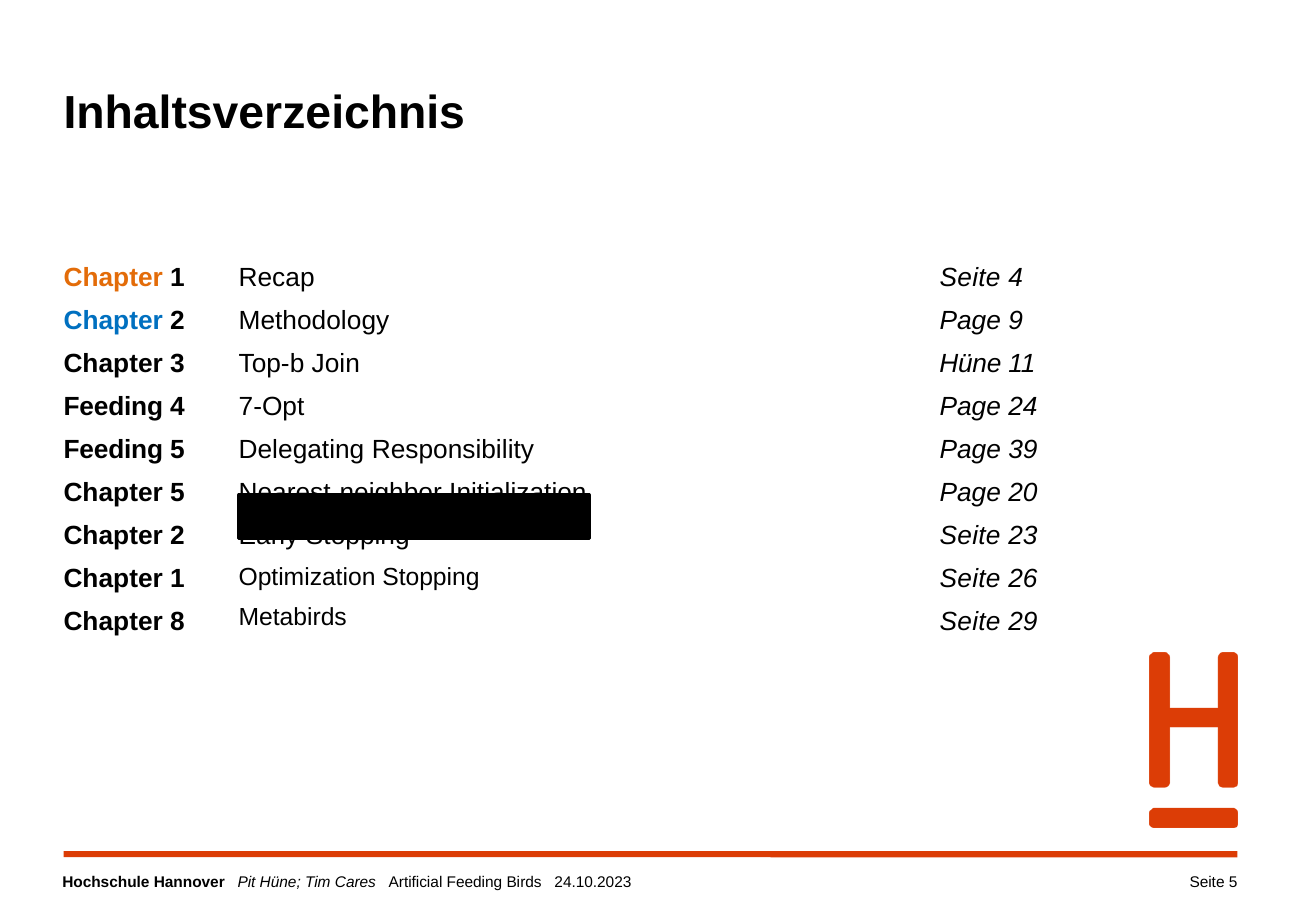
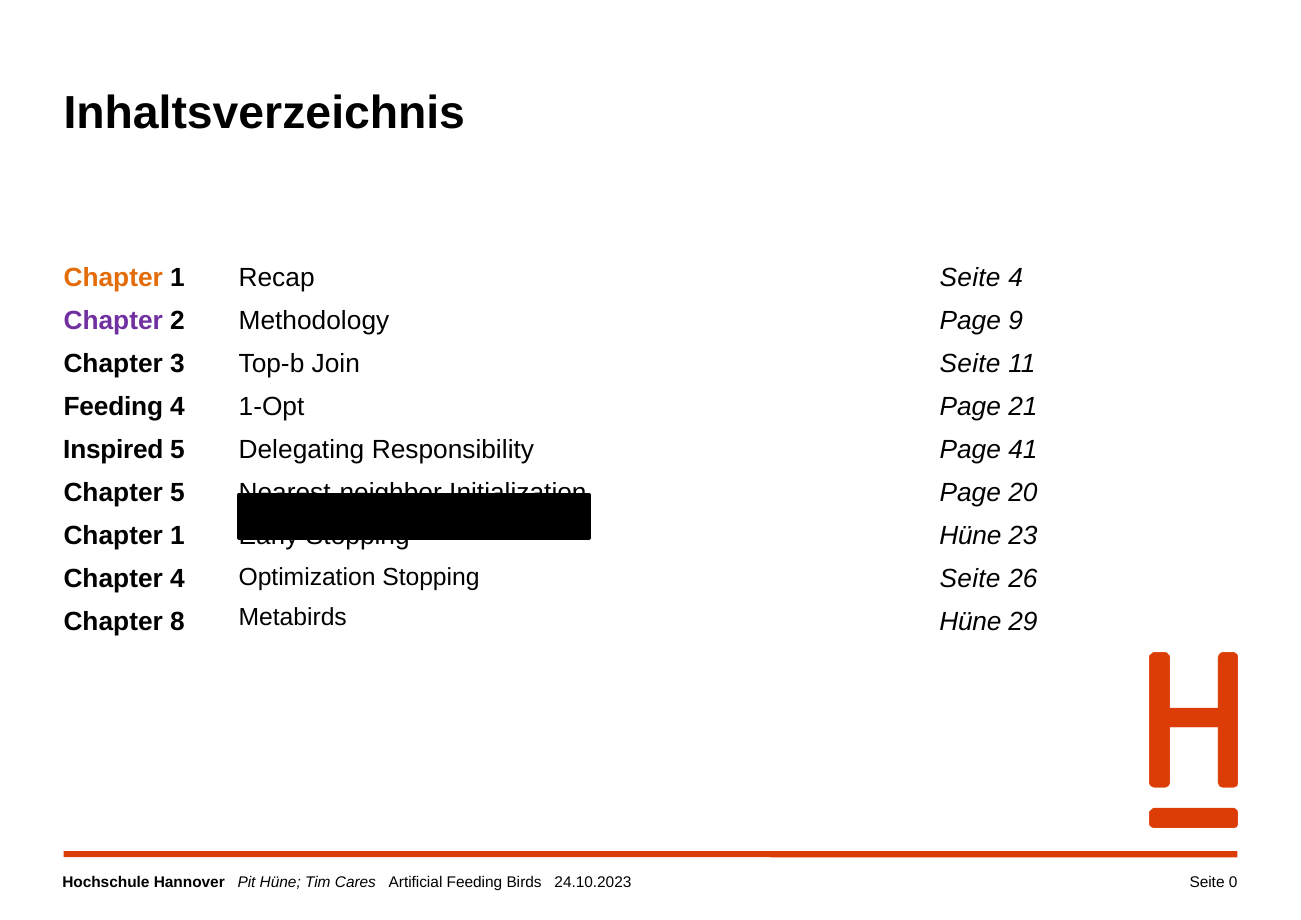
Chapter colour: blue -> purple (113, 321)
Hüne: Hüne -> Seite (970, 364)
7-Opt: 7-Opt -> 1-Opt (272, 407)
24: 24 -> 21 (1023, 407)
Feeding: Feeding -> Inspired (113, 450)
39: 39 -> 41 (1023, 450)
2: 2 -> 1 (177, 536)
Seite: Seite -> Hüne (970, 536)
1: 1 -> 4 (177, 579)
Seite: Seite -> Hüne (970, 622)
Seite 5: 5 -> 0 (1233, 882)
